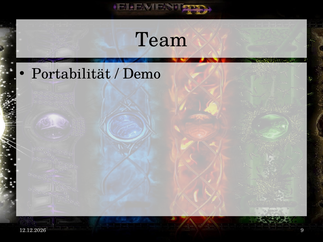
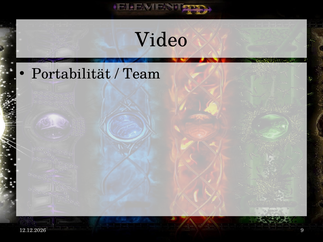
Team: Team -> Video (161, 40)
Demo: Demo -> Team (142, 74)
